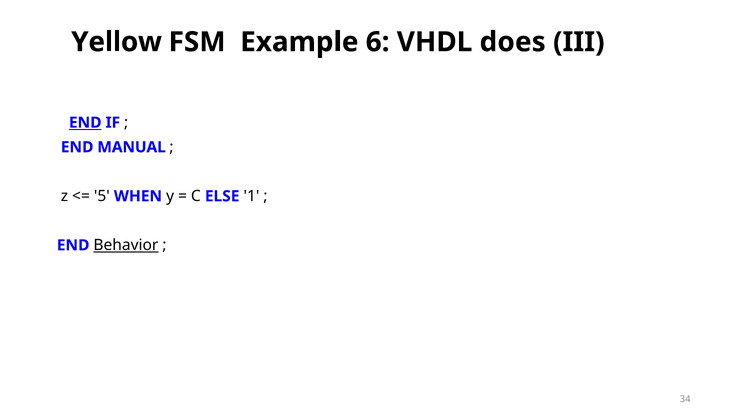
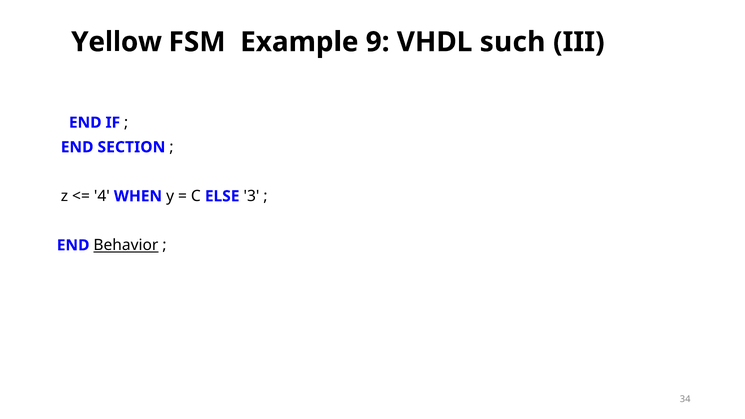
6: 6 -> 9 (378, 42)
does: does -> such (513, 42)
END underline: present -> none (85, 123)
MANUAL: MANUAL -> SECTION (131, 147)
5: 5 -> 4 (102, 196)
1: 1 -> 3 (251, 196)
